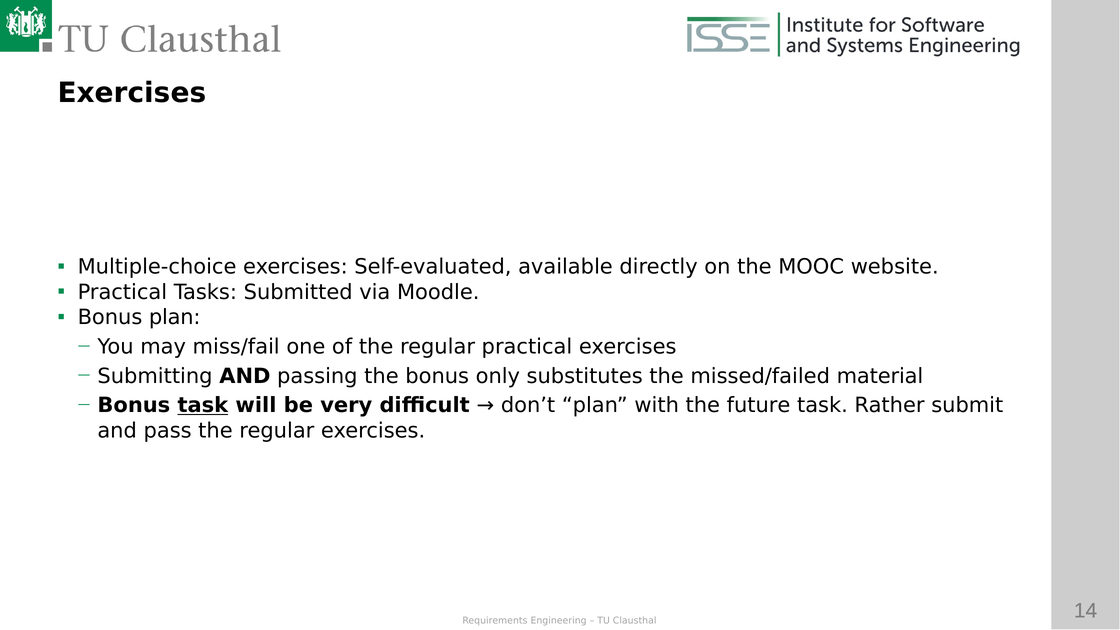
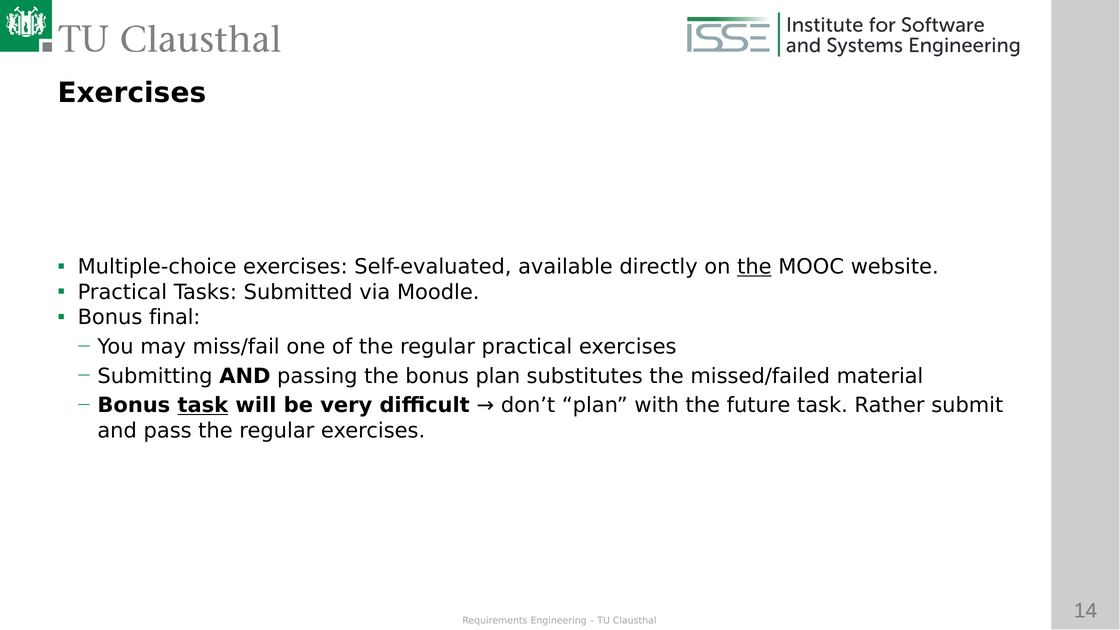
the underline: none -> present (754, 267)
Bonus plan: plan -> final (175, 317)
bonus only: only -> plan (498, 376)
